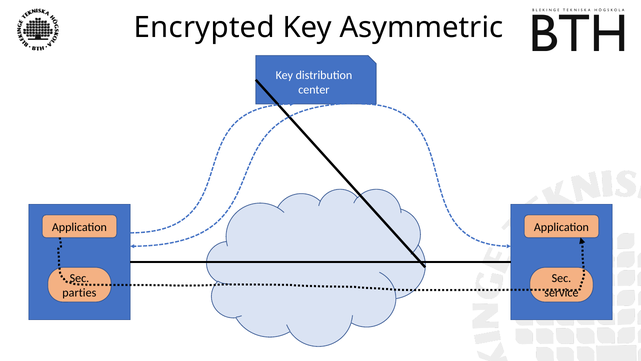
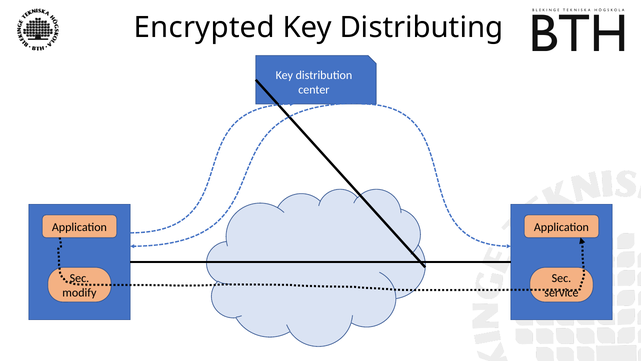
Asymmetric: Asymmetric -> Distributing (421, 27)
parties: parties -> modify (79, 292)
